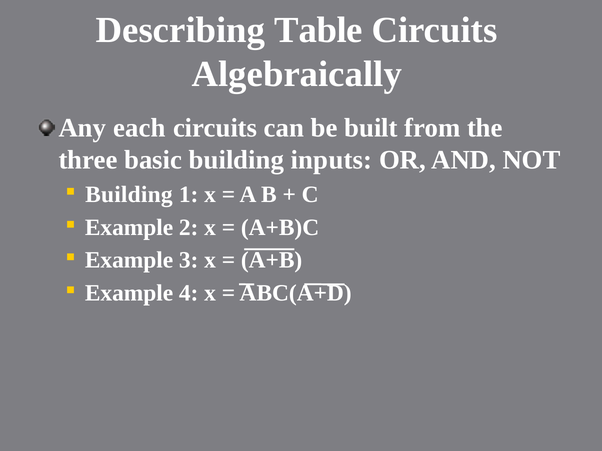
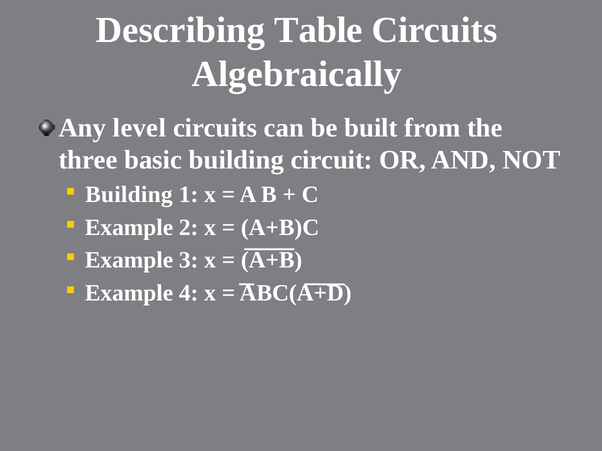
each: each -> level (139, 128)
inputs: inputs -> circuit (332, 160)
